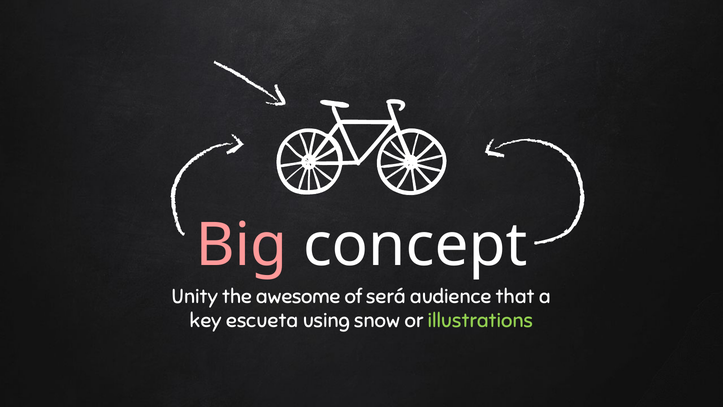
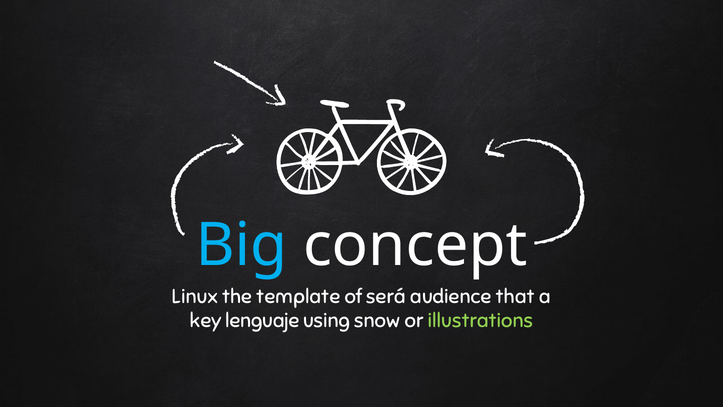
Big colour: pink -> light blue (242, 245)
Unity: Unity -> Linux (195, 296)
awesome: awesome -> template (298, 296)
escueta: escueta -> lenguaje (262, 321)
